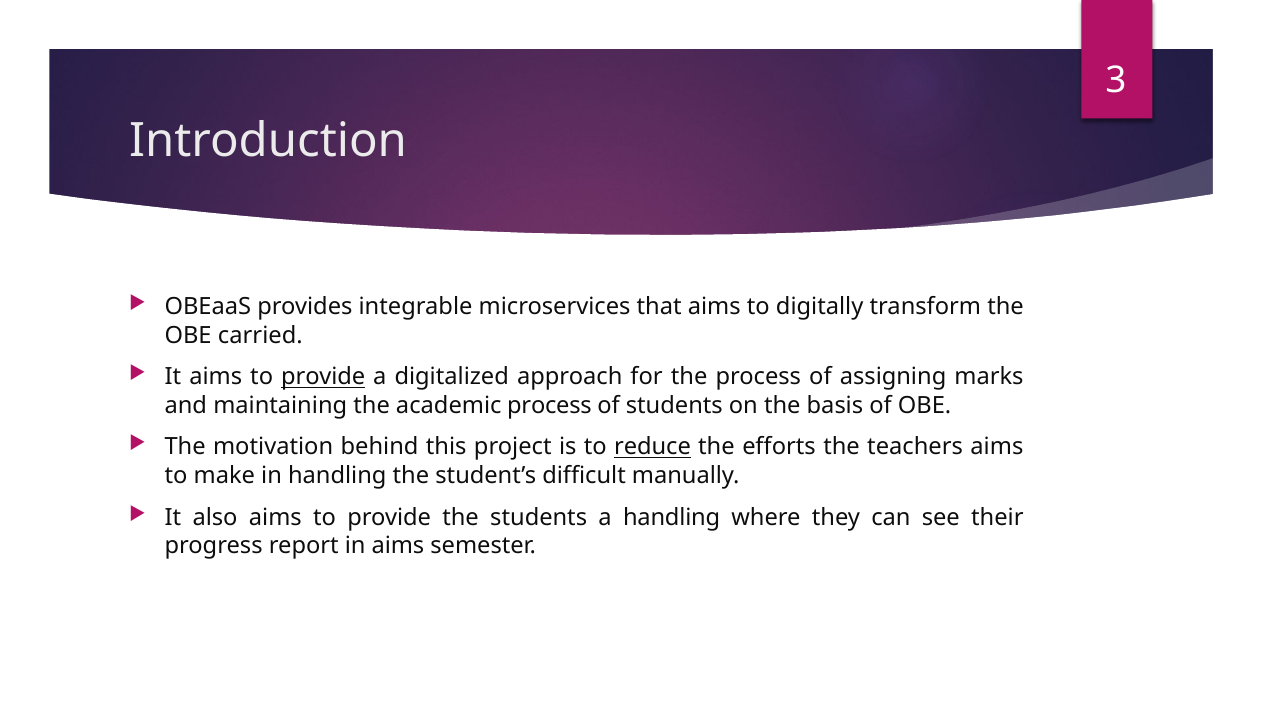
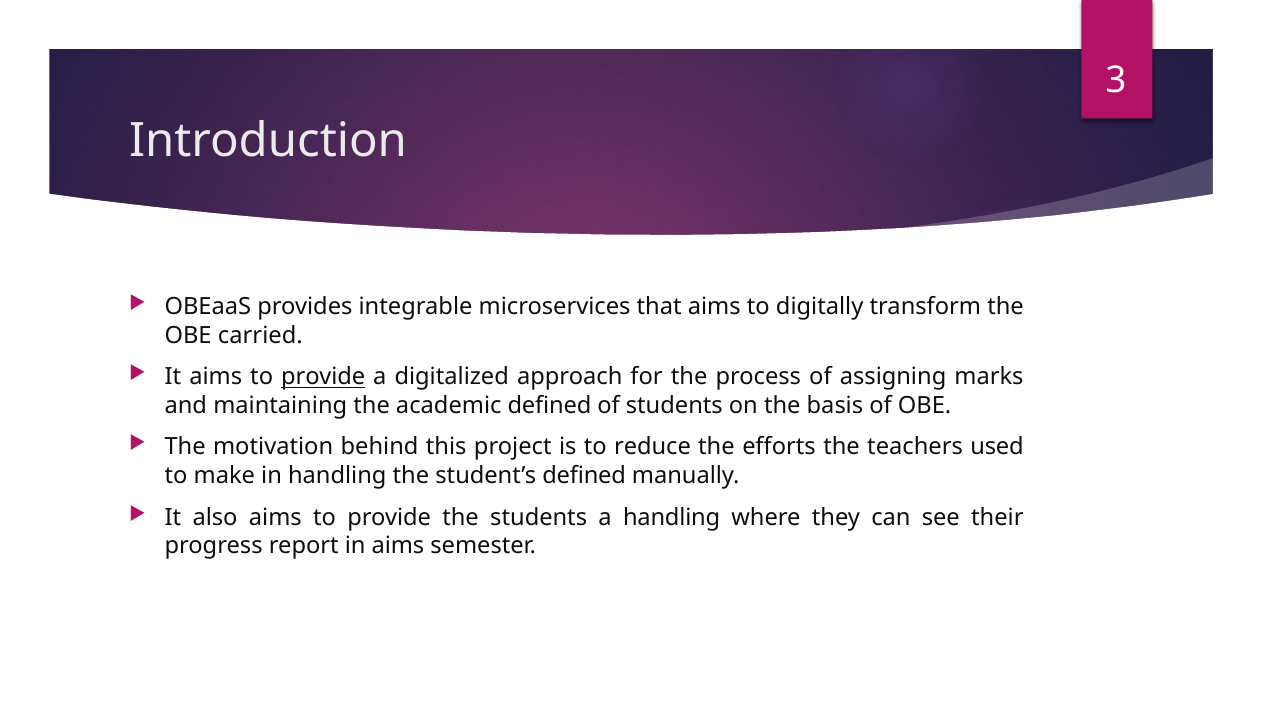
academic process: process -> defined (549, 405)
reduce underline: present -> none (653, 447)
teachers aims: aims -> used (997, 447)
student’s difficult: difficult -> defined (584, 475)
